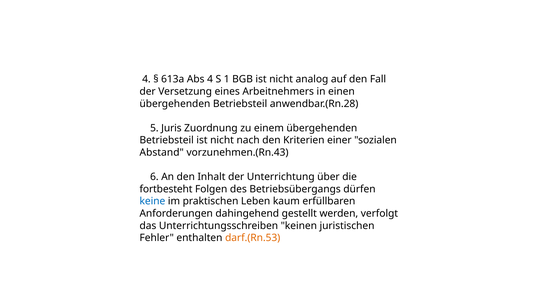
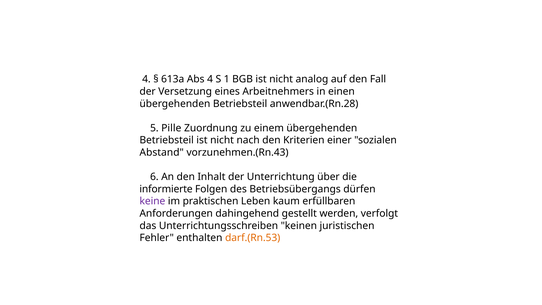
Juris: Juris -> Pille (171, 128)
fortbesteht: fortbesteht -> informierte (166, 189)
keine colour: blue -> purple (152, 201)
